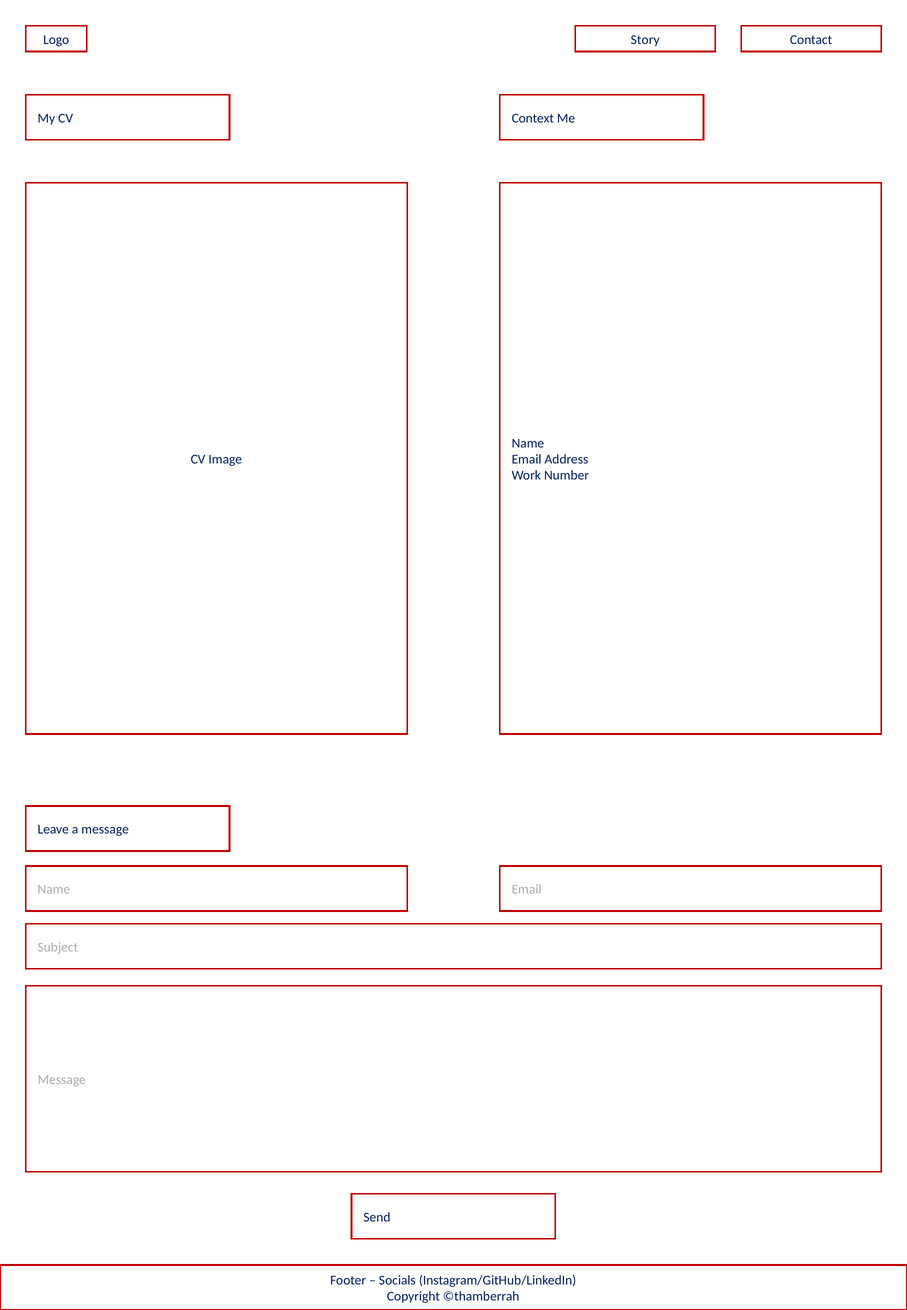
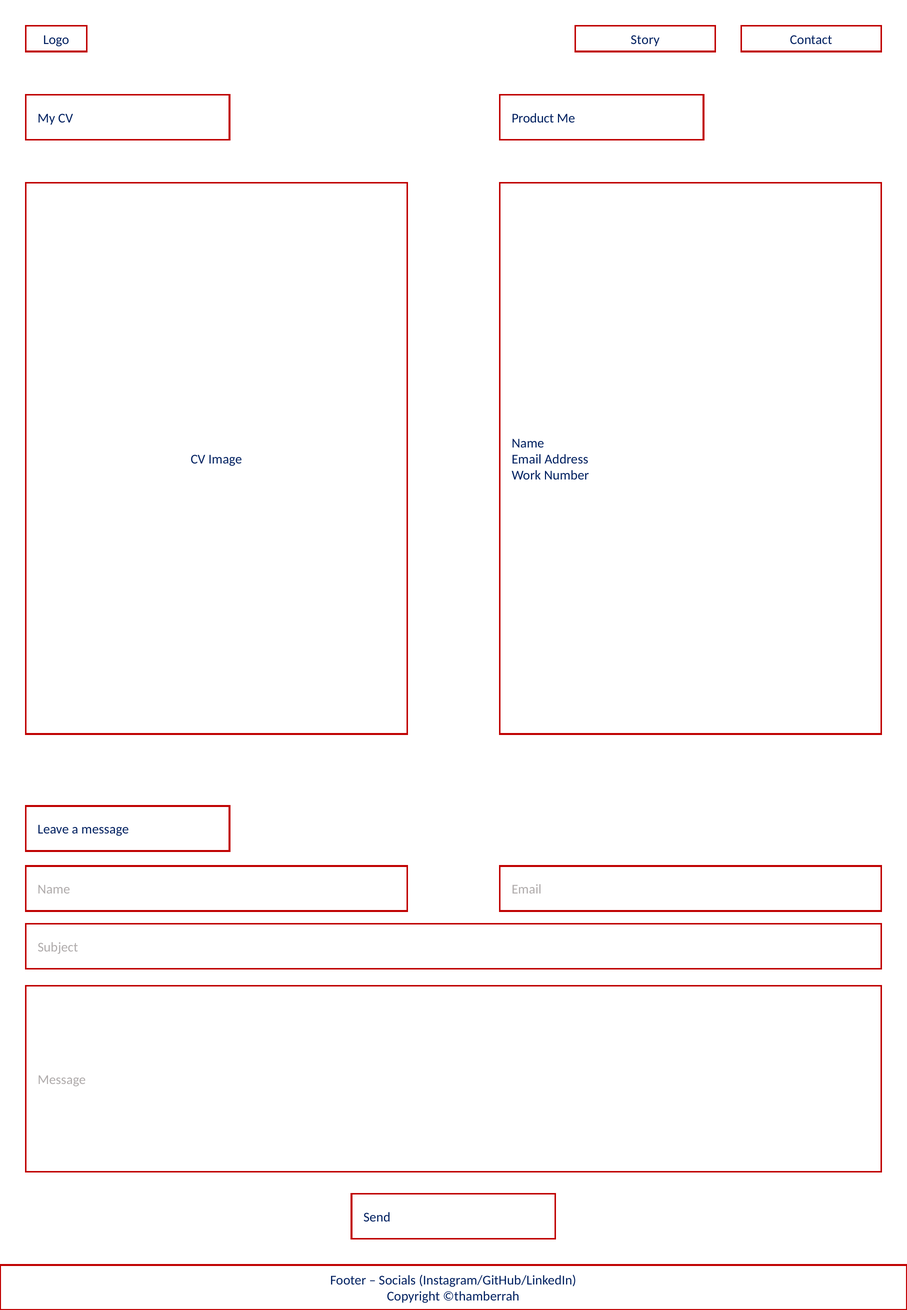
Context: Context -> Product (533, 118)
